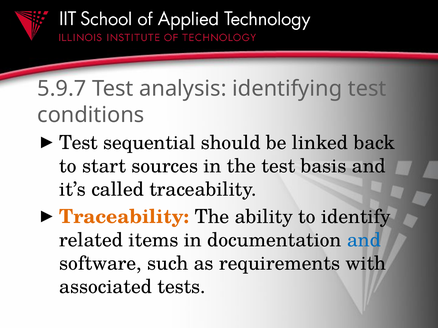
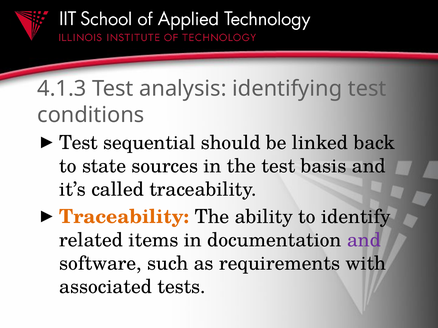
5.9.7: 5.9.7 -> 4.1.3 (62, 89)
start: start -> state (104, 166)
and colour: blue -> purple (364, 240)
